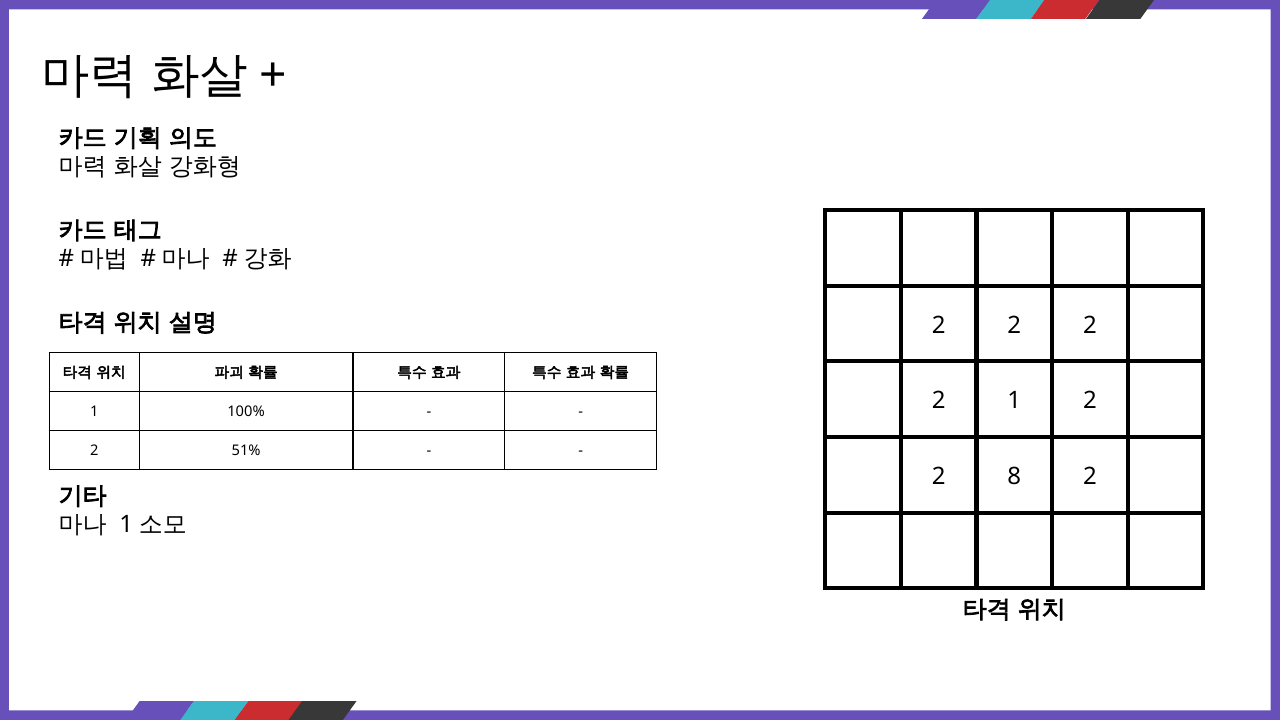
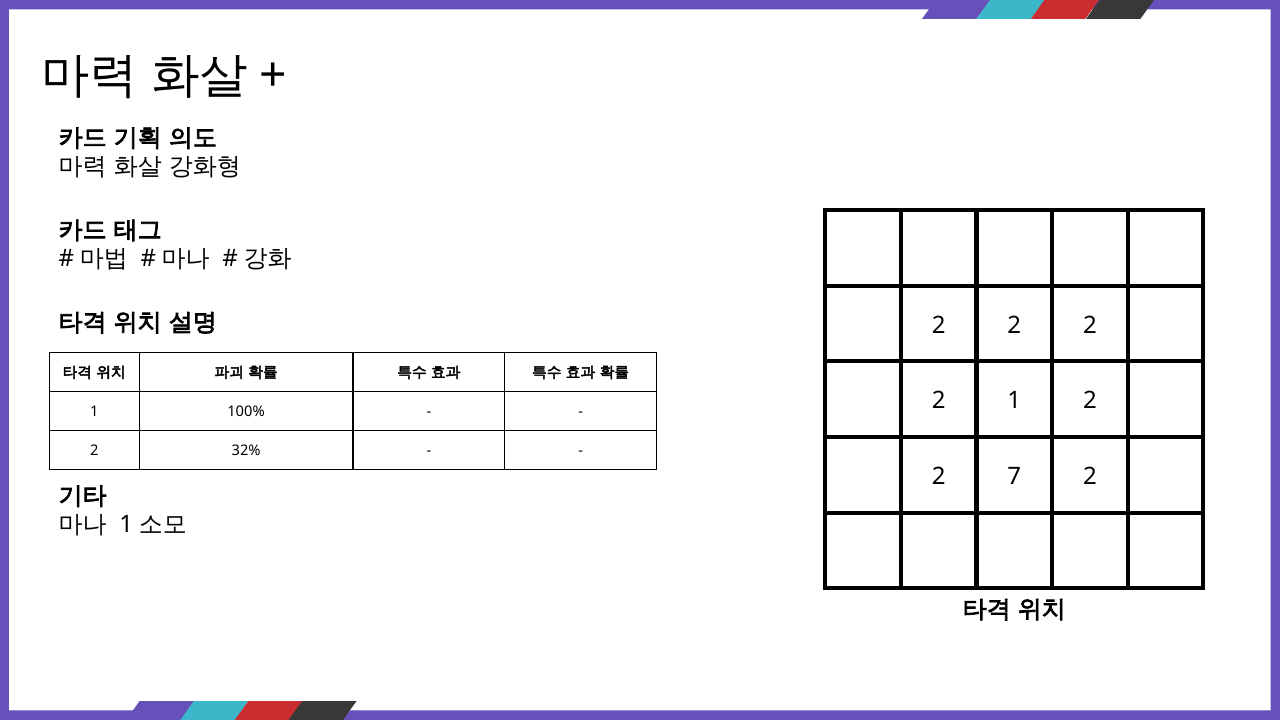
51%: 51% -> 32% (246, 451)
8: 8 -> 7 (1014, 476)
